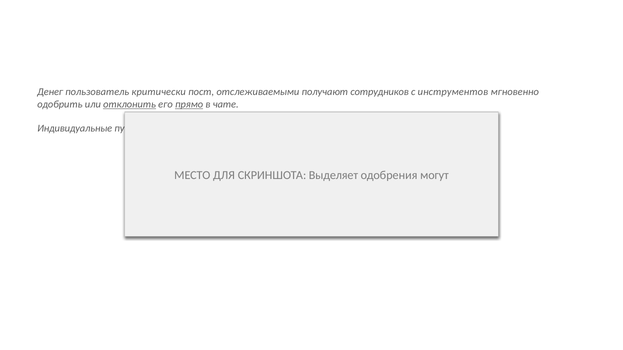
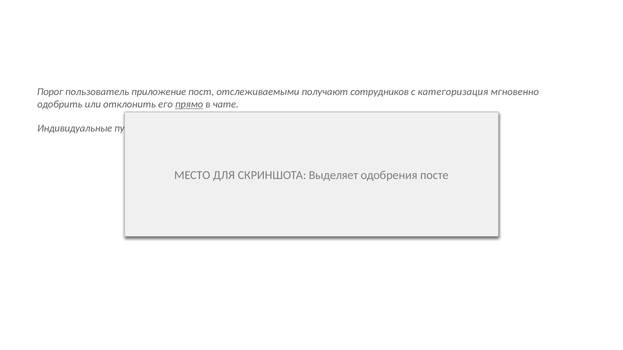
Денег: Денег -> Порог (50, 92)
критически: критически -> приложение (159, 92)
инструментов: инструментов -> категоризация (453, 92)
отклонить underline: present -> none (130, 104)
могут: могут -> посте (434, 175)
